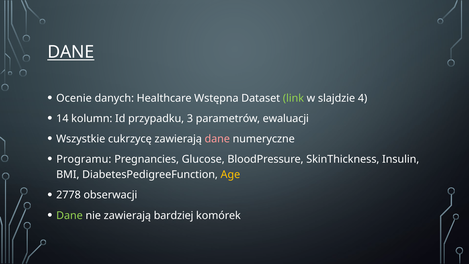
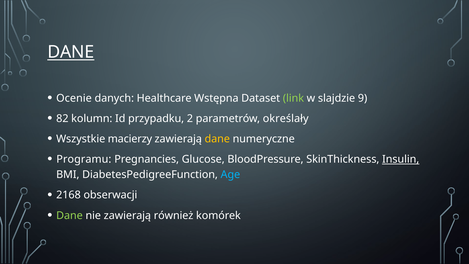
4: 4 -> 9 (363, 98)
14: 14 -> 82 (62, 118)
3: 3 -> 2 (190, 118)
ewaluacji: ewaluacji -> określały (286, 118)
cukrzycę: cukrzycę -> macierzy (130, 139)
dane colour: pink -> yellow (217, 139)
Insulin underline: none -> present (401, 159)
Age colour: yellow -> light blue (230, 175)
2778: 2778 -> 2168 (68, 195)
bardziej: bardziej -> również (174, 215)
